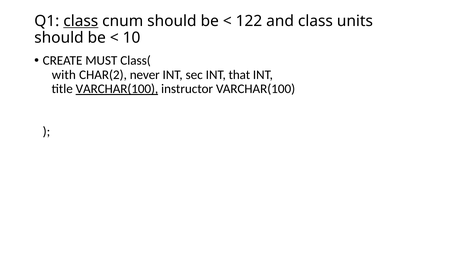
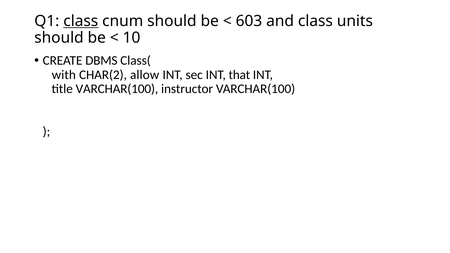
122: 122 -> 603 (249, 21)
MUST: MUST -> DBMS (101, 61)
never: never -> allow (145, 75)
VARCHAR(100 underline: present -> none (117, 89)
